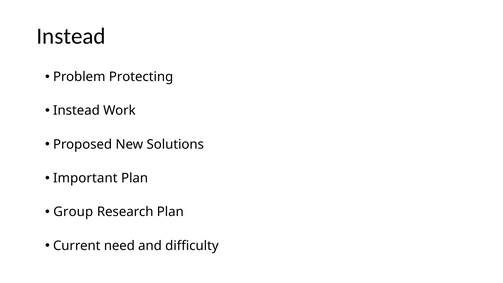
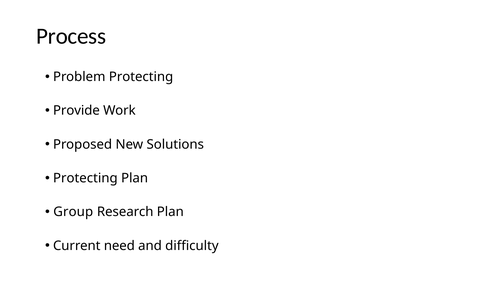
Instead: Instead -> Process (71, 36)
Instead: Instead -> Provide (76, 111)
Important: Important -> Protecting (85, 178)
